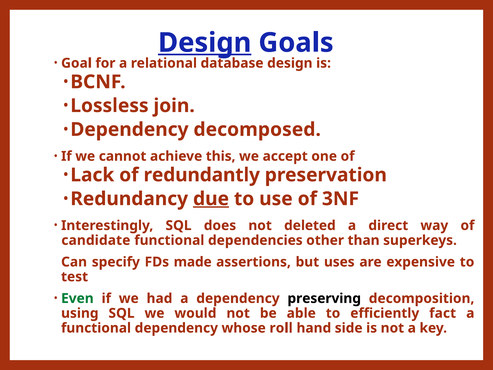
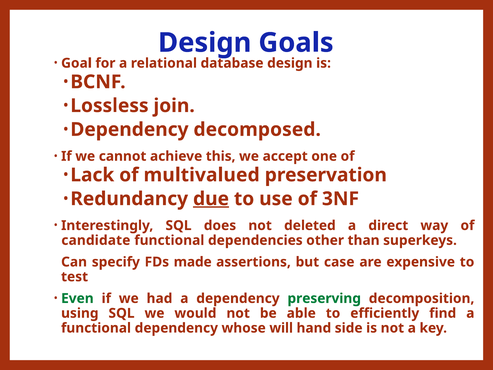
Design underline: present -> none (205, 43)
redundantly: redundantly -> multivalued (202, 175)
uses: uses -> case (339, 262)
preserving colour: black -> green (324, 298)
fact: fact -> find (443, 313)
roll: roll -> will (281, 328)
